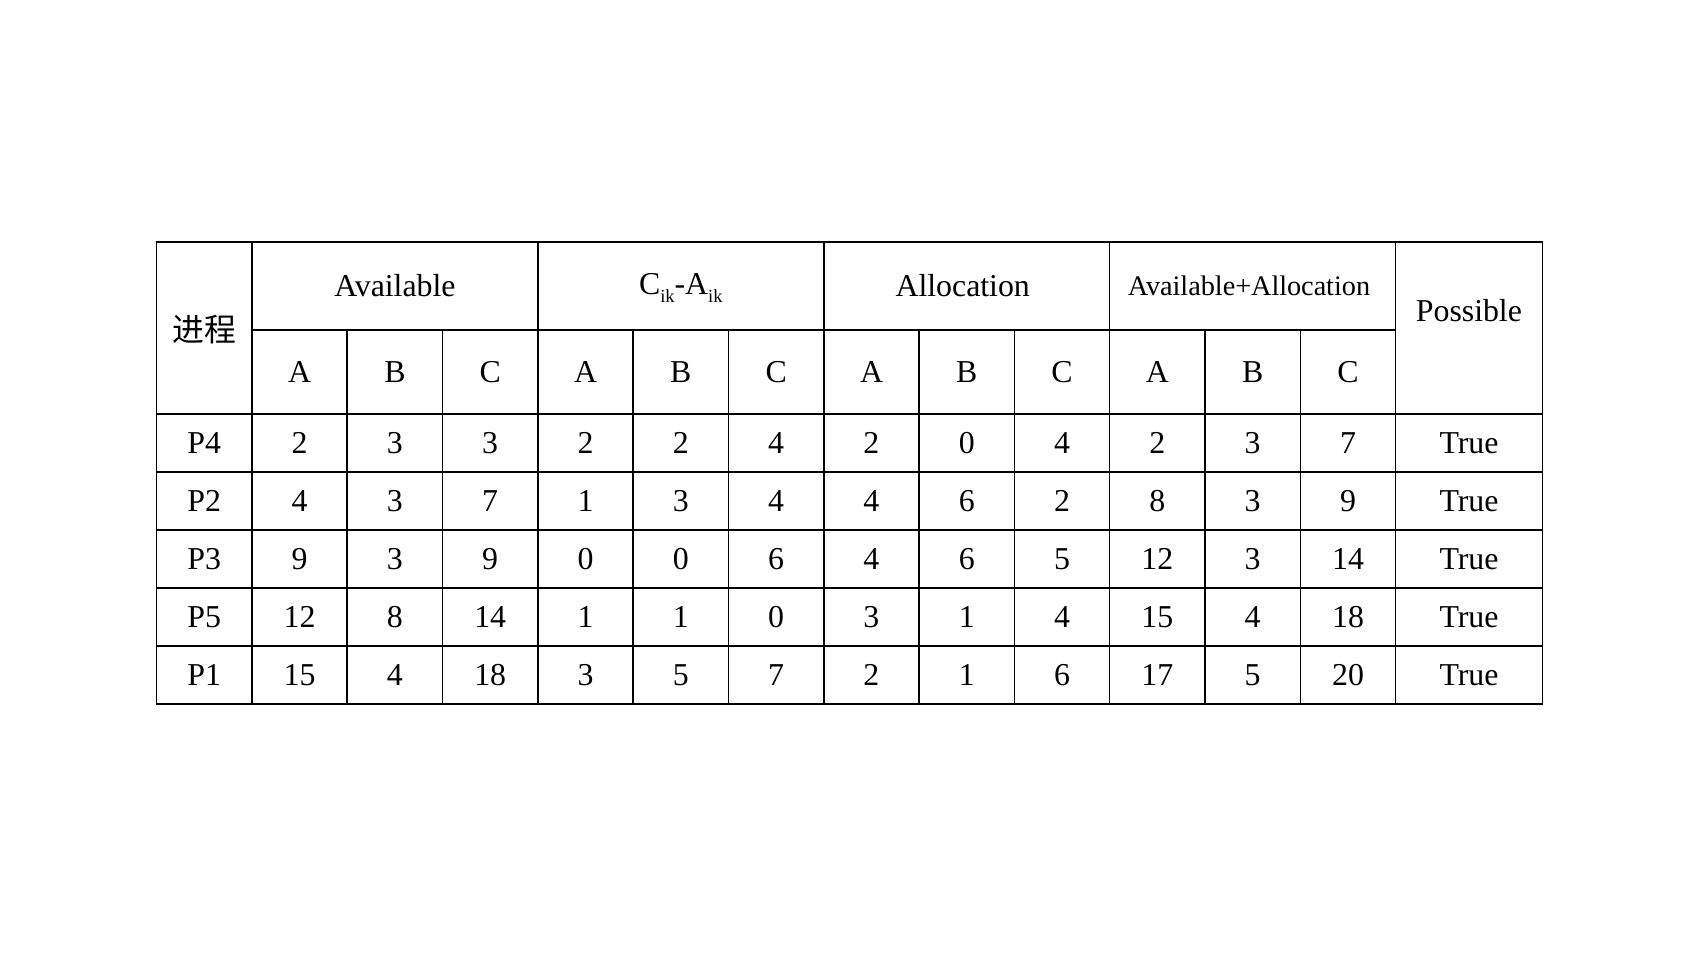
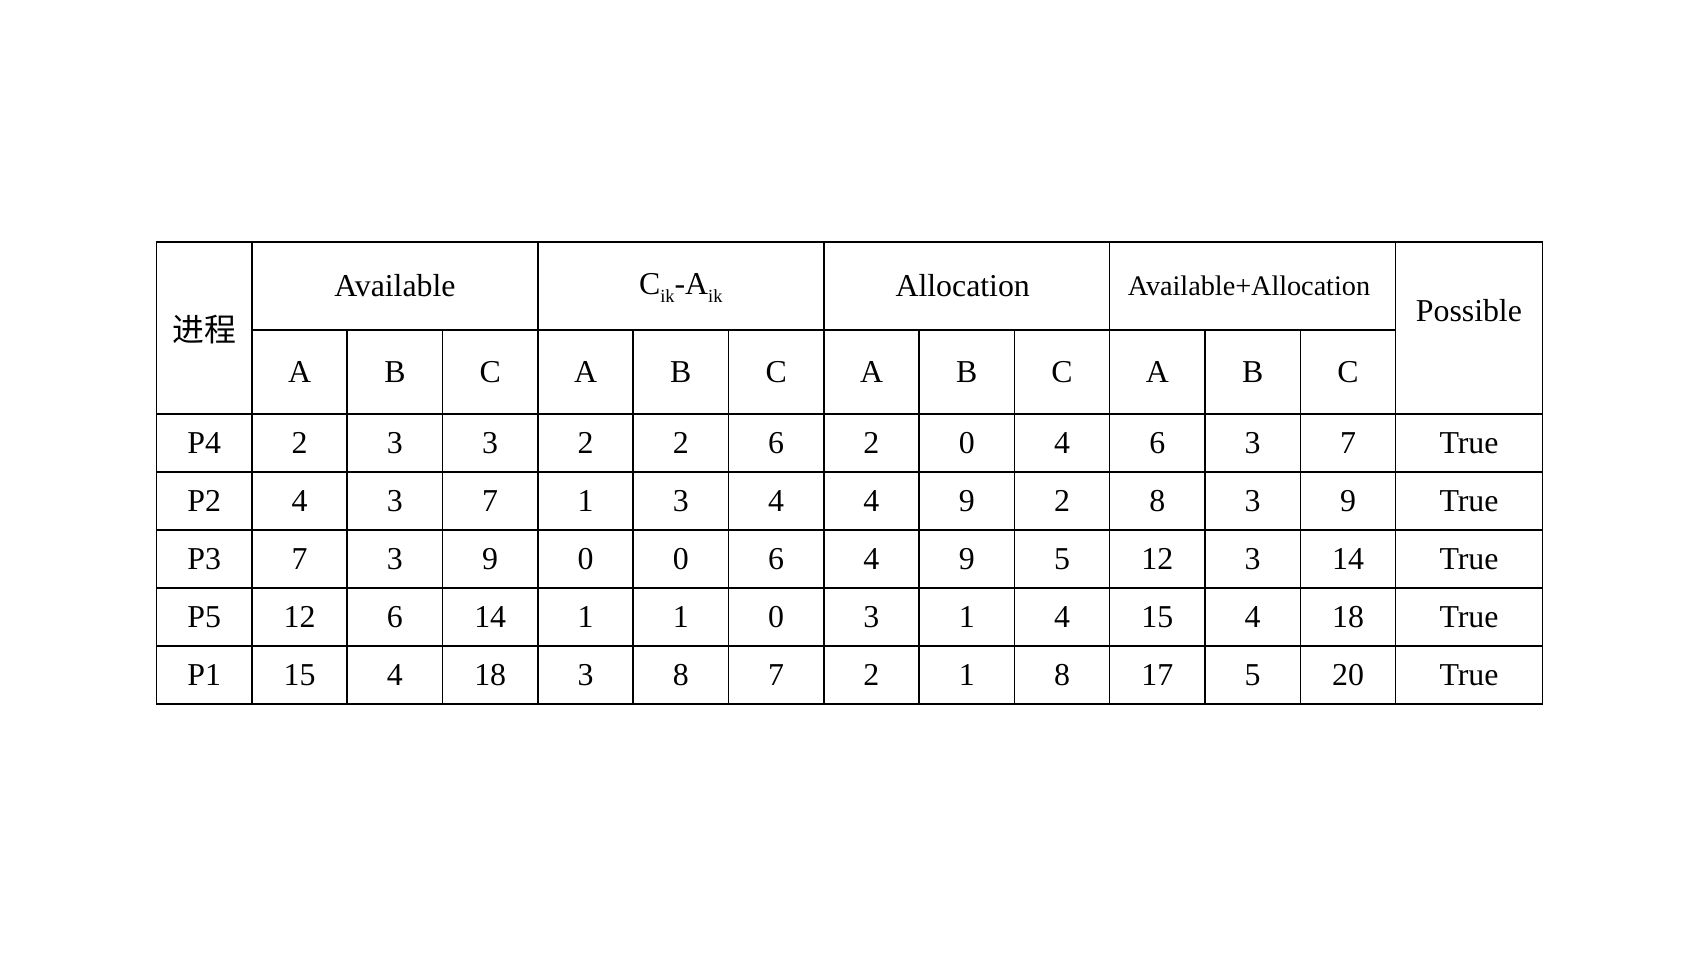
2 4: 4 -> 6 (776, 443)
0 4 2: 2 -> 6 (1157, 443)
4 4 6: 6 -> 9 (967, 501)
P3 9: 9 -> 7 (300, 559)
6 4 6: 6 -> 9 (967, 559)
12 8: 8 -> 6 (395, 617)
3 5: 5 -> 8 (681, 675)
1 6: 6 -> 8 (1062, 675)
